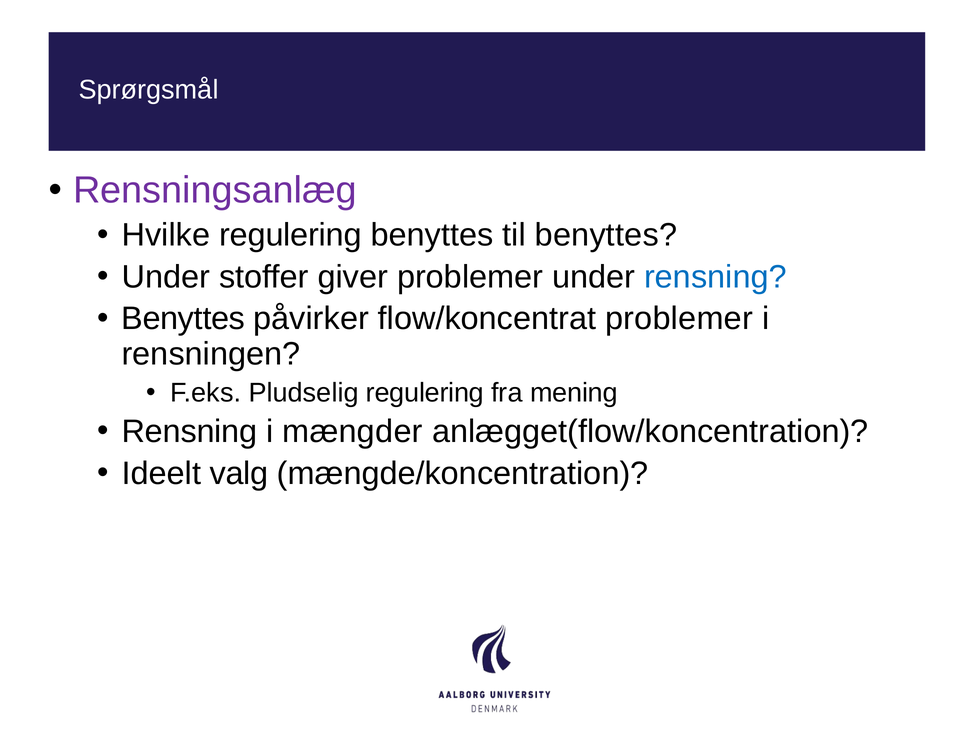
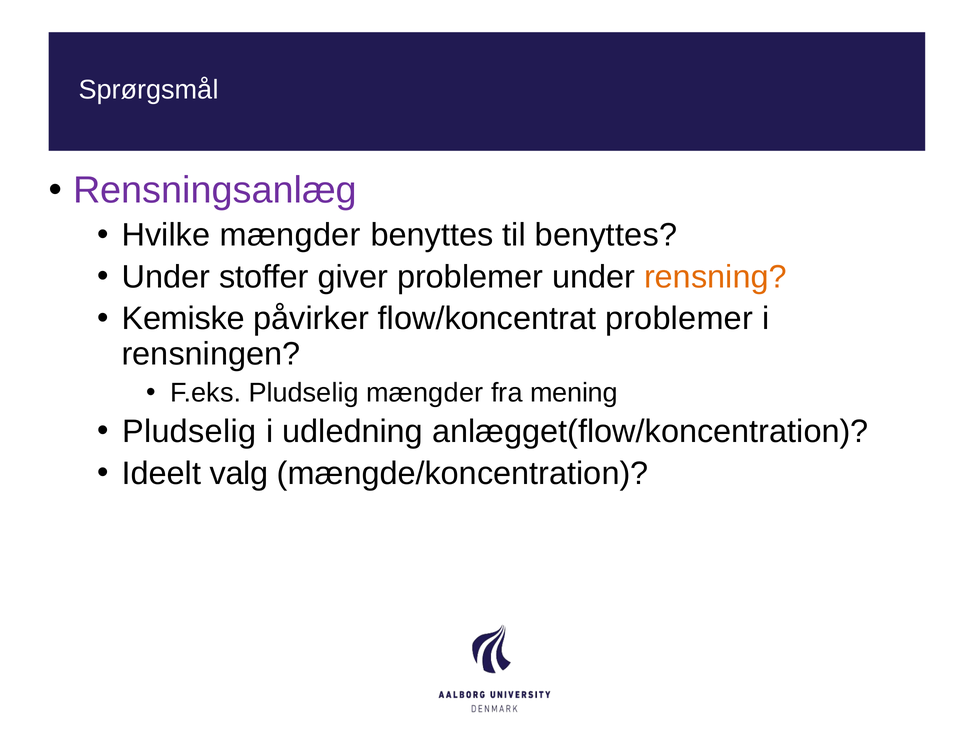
Hvilke regulering: regulering -> mængder (290, 235)
rensning colour: blue -> orange (715, 277)
Benyttes: Benyttes -> Kemiske (183, 319)
Pludselig regulering: regulering -> mængder (425, 393)
Rensning: Rensning -> Pludselig (189, 432)
mængder: mængder -> udledning (353, 432)
